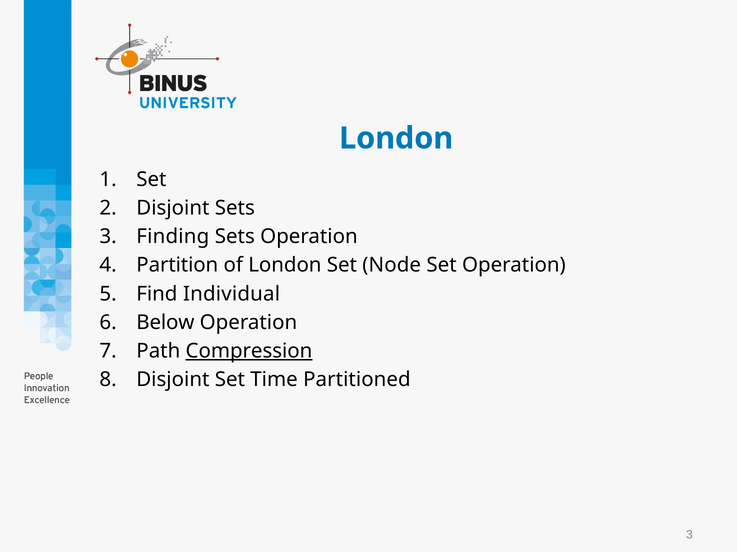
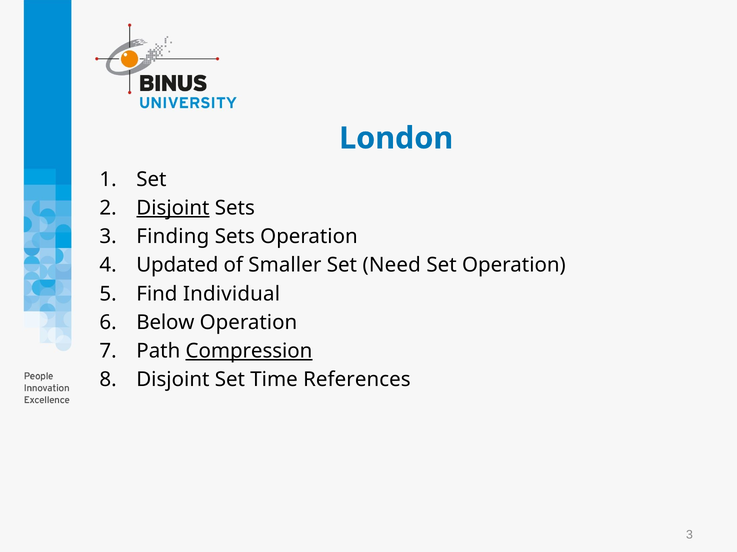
Disjoint underline: none -> present (173, 208)
Partition: Partition -> Updated (177, 266)
of London: London -> Smaller (285, 266)
Node: Node -> Need (392, 266)
Partitioned: Partitioned -> References (357, 380)
